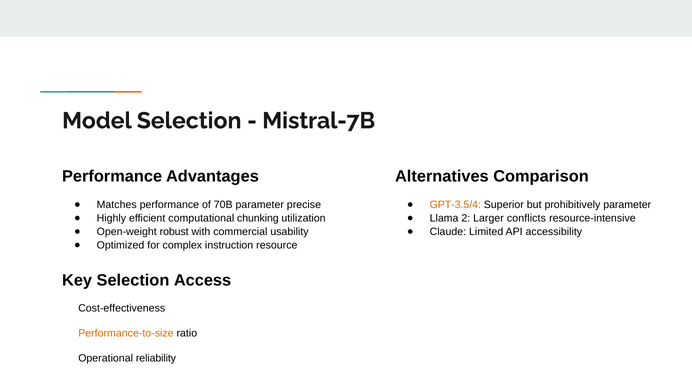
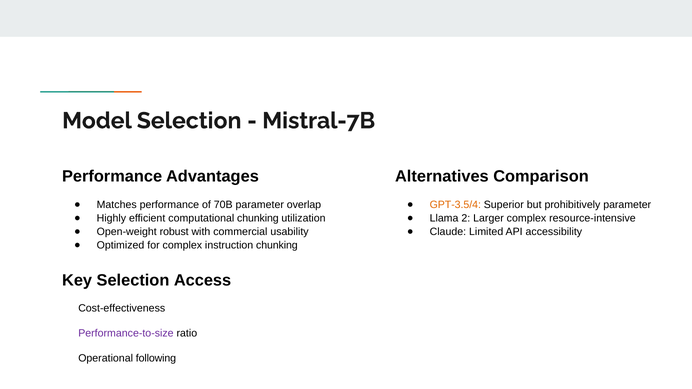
precise: precise -> overlap (304, 205)
Larger conflicts: conflicts -> complex (526, 218)
instruction resource: resource -> chunking (277, 245)
Performance-to-size colour: orange -> purple (126, 334)
reliability: reliability -> following (156, 359)
